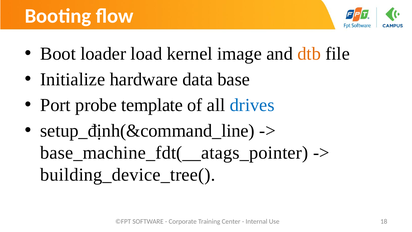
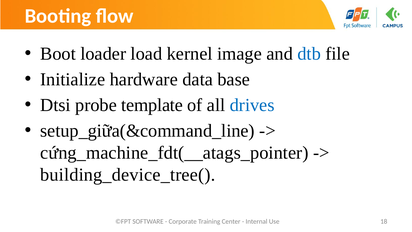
dtb colour: orange -> blue (309, 54)
Port: Port -> Dtsi (55, 105)
setup_định(&command_line: setup_định(&command_line -> setup_giữa(&command_line (147, 131)
base_machine_fdt(__atags_pointer: base_machine_fdt(__atags_pointer -> cứng_machine_fdt(__atags_pointer (174, 152)
